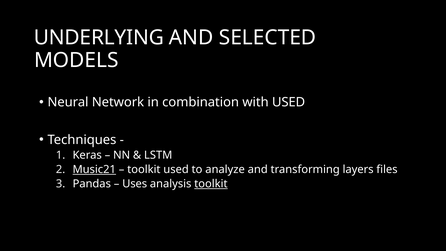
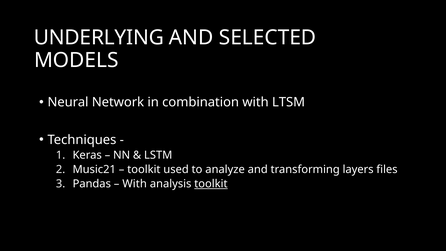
with USED: USED -> LTSM (289, 102)
Music21 underline: present -> none (94, 169)
Uses: Uses -> With (135, 184)
